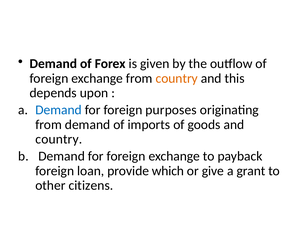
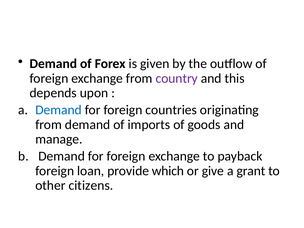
country colour: orange -> purple (177, 78)
purposes: purposes -> countries (171, 110)
country: country -> manage (59, 139)
